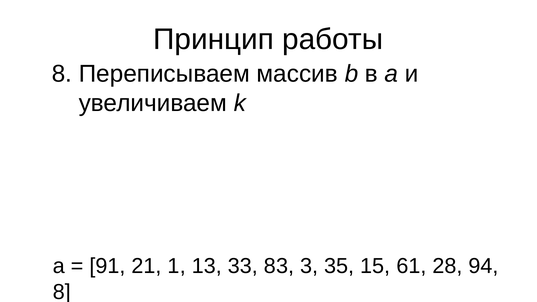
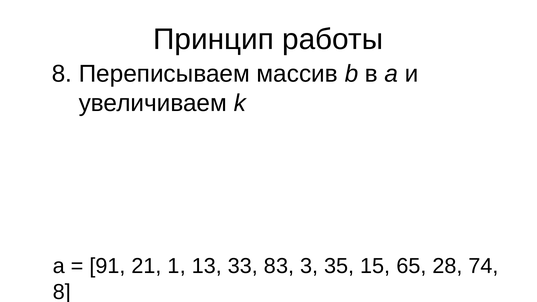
61: 61 -> 65 (411, 266)
94: 94 -> 74 (484, 266)
